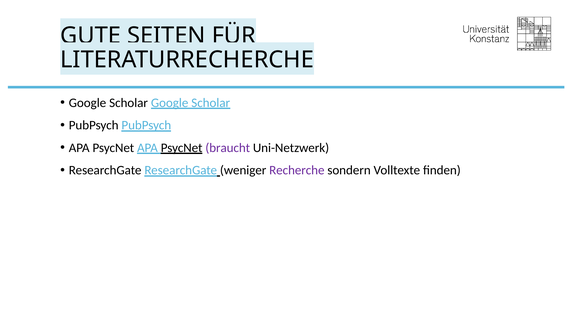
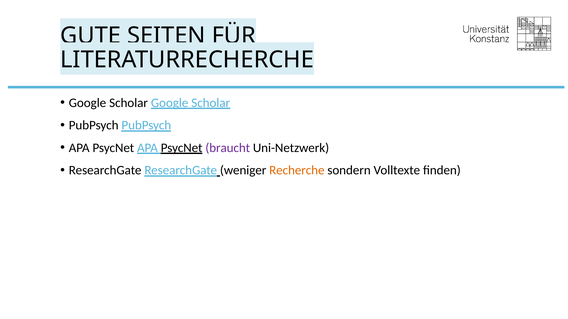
Recherche colour: purple -> orange (297, 171)
